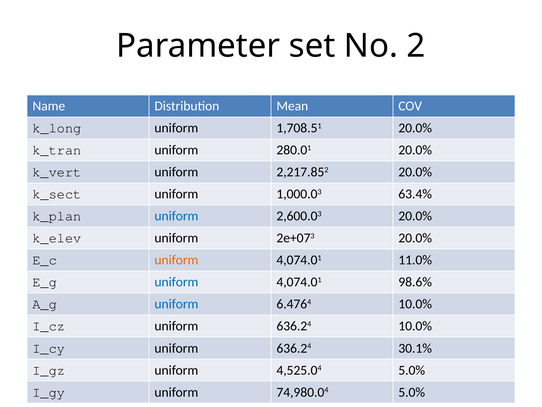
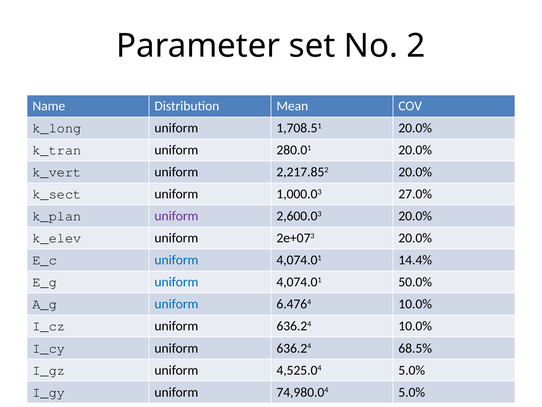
63.4%: 63.4% -> 27.0% (415, 194)
uniform colour: blue -> purple (176, 216)
uniform colour: orange -> blue (176, 260)
11.0%: 11.0% -> 14.4% (415, 260)
98.6%: 98.6% -> 50.0% (415, 282)
30.1%: 30.1% -> 68.5% (415, 348)
